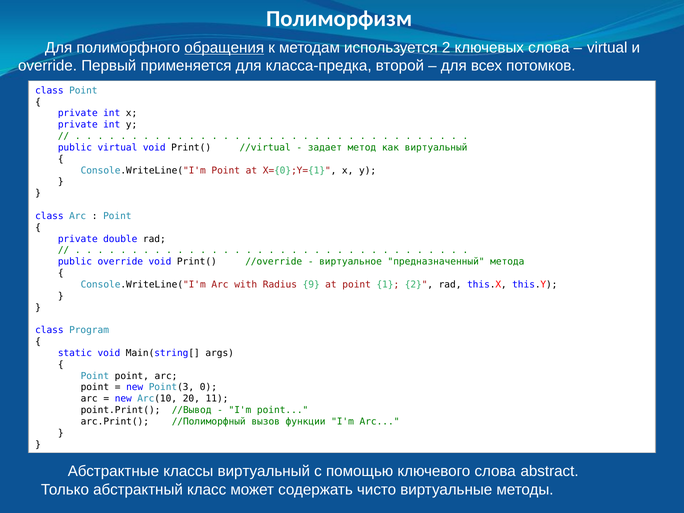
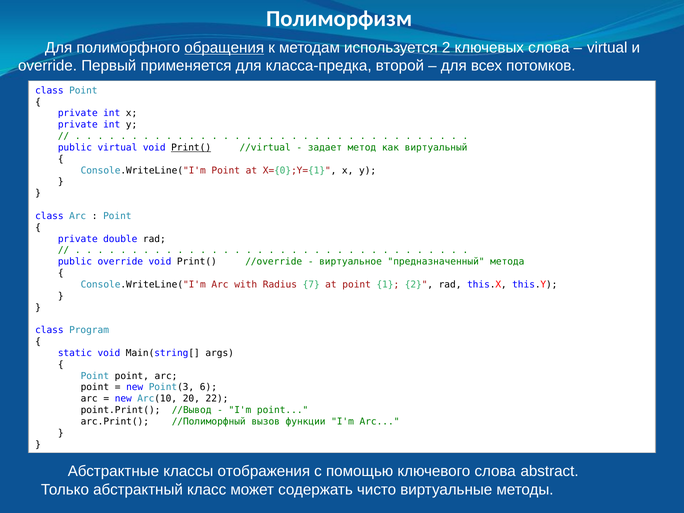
Print( underline: none -> present (191, 148)
9: 9 -> 7 (311, 285)
0: 0 -> 6 (208, 387)
11: 11 -> 22 (217, 399)
классы виртуальный: виртуальный -> отображения (264, 471)
